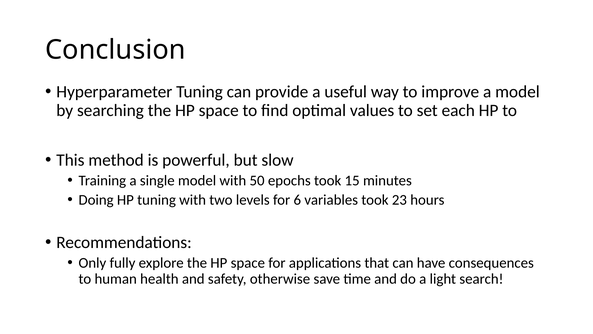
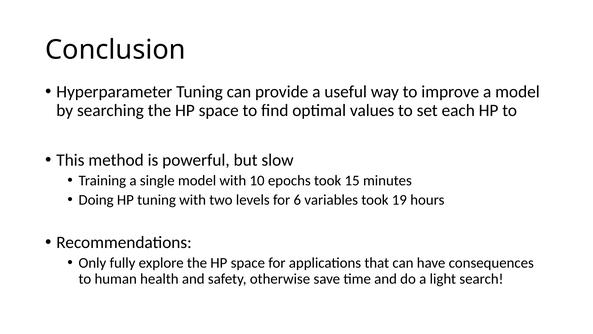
50: 50 -> 10 (257, 180)
23: 23 -> 19 (399, 200)
